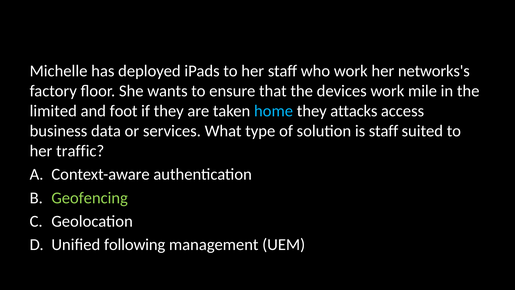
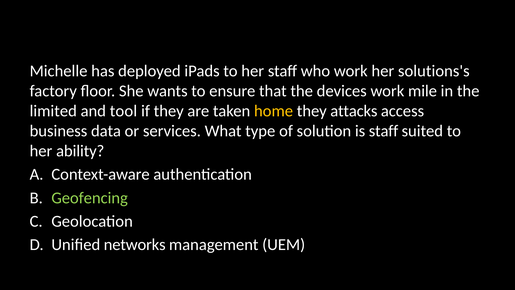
networks's: networks's -> solutions's (434, 71)
foot: foot -> tool (123, 111)
home colour: light blue -> yellow (274, 111)
traffic: traffic -> ability (80, 151)
following: following -> networks (135, 244)
